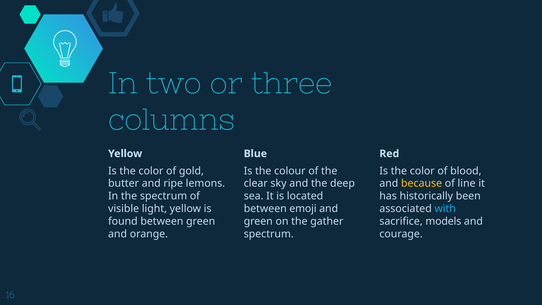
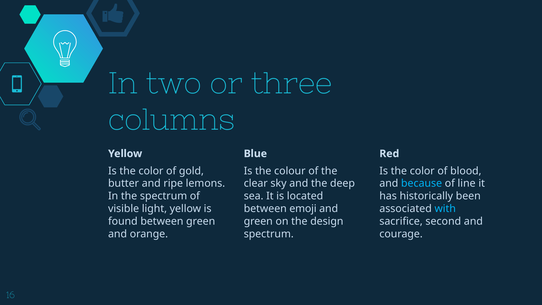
because colour: yellow -> light blue (422, 183)
gather: gather -> design (327, 221)
models: models -> second (443, 221)
